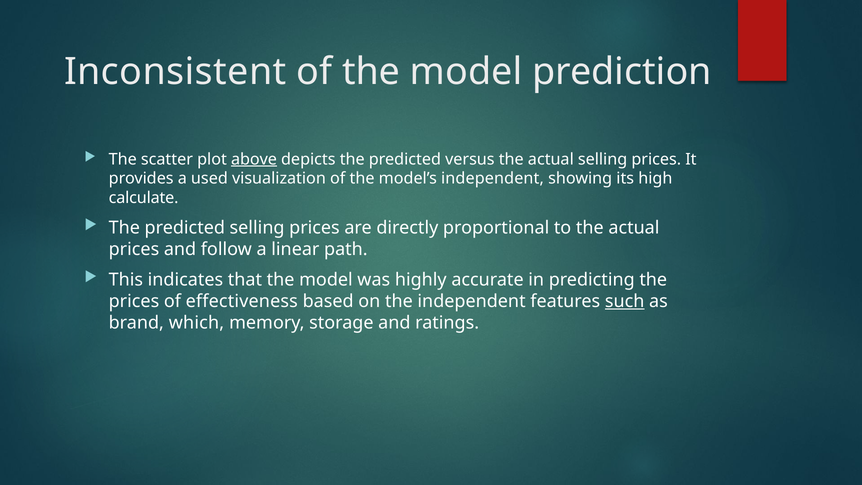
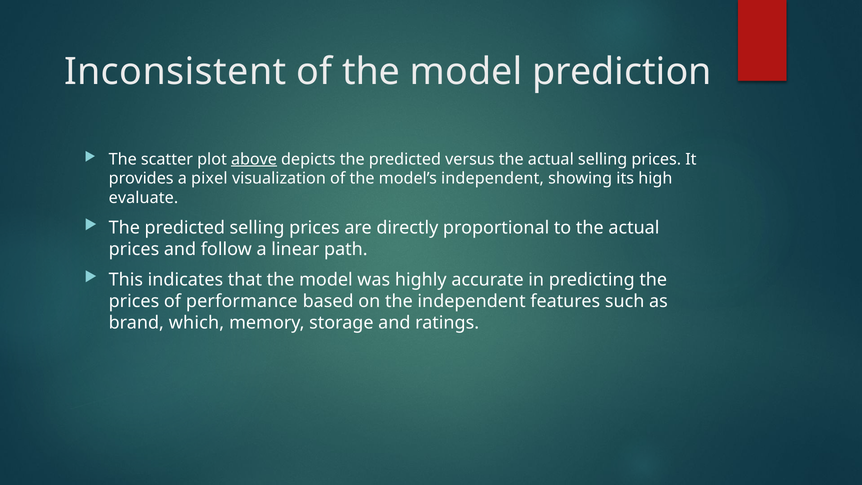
used: used -> pixel (209, 179)
calculate: calculate -> evaluate (143, 198)
effectiveness: effectiveness -> performance (242, 301)
such underline: present -> none (625, 301)
